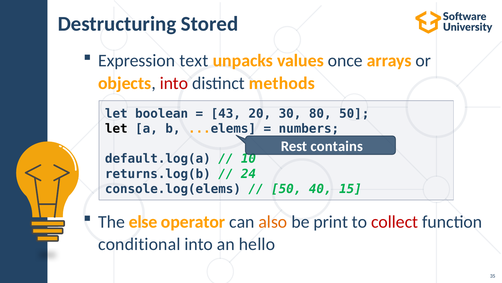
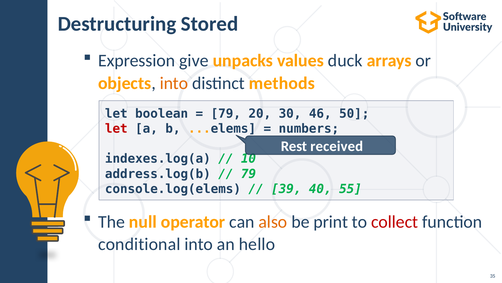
text: text -> give (194, 61)
once: once -> duck (345, 61)
into colour: red -> orange (174, 83)
43: 43 -> 79 (226, 113)
80: 80 -> 46 (320, 113)
let colour: black -> red (116, 128)
contains: contains -> received (337, 146)
default.log(a: default.log(a -> indexes.log(a (158, 158)
returns.log(b: returns.log(b -> address.log(b (158, 174)
24: 24 -> 79 (248, 174)
50: 50 -> 39 (286, 189)
15: 15 -> 55 (350, 189)
else: else -> null (143, 221)
